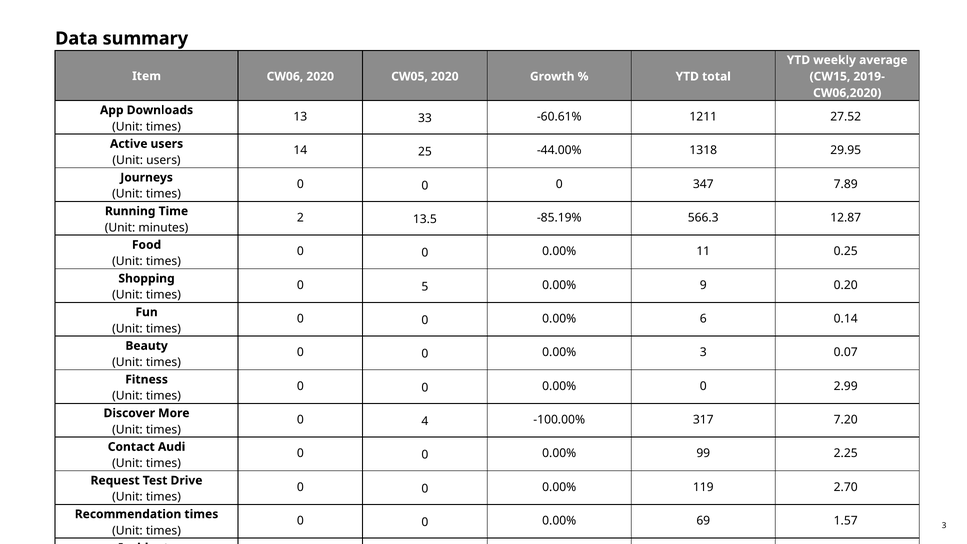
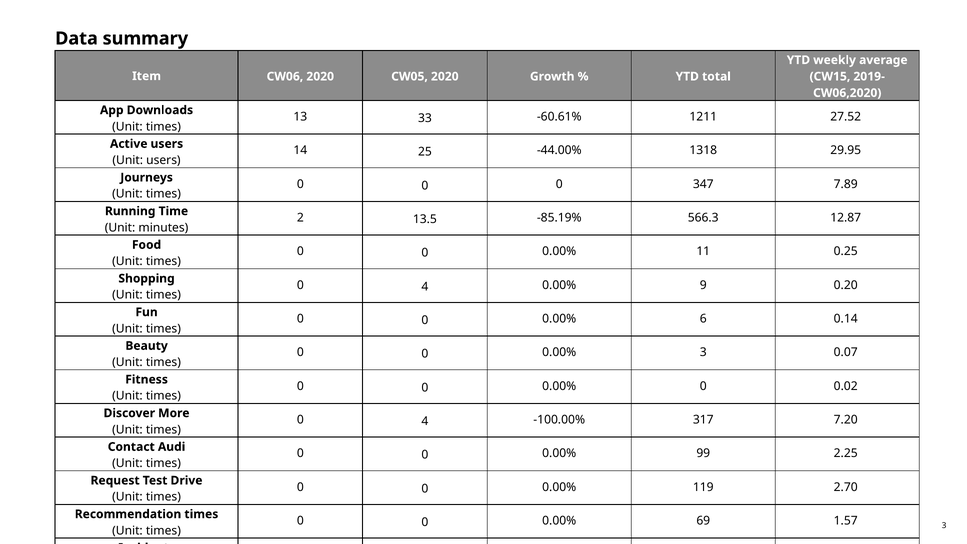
5: 5 -> 4 (425, 287)
2.99: 2.99 -> 0.02 (846, 386)
